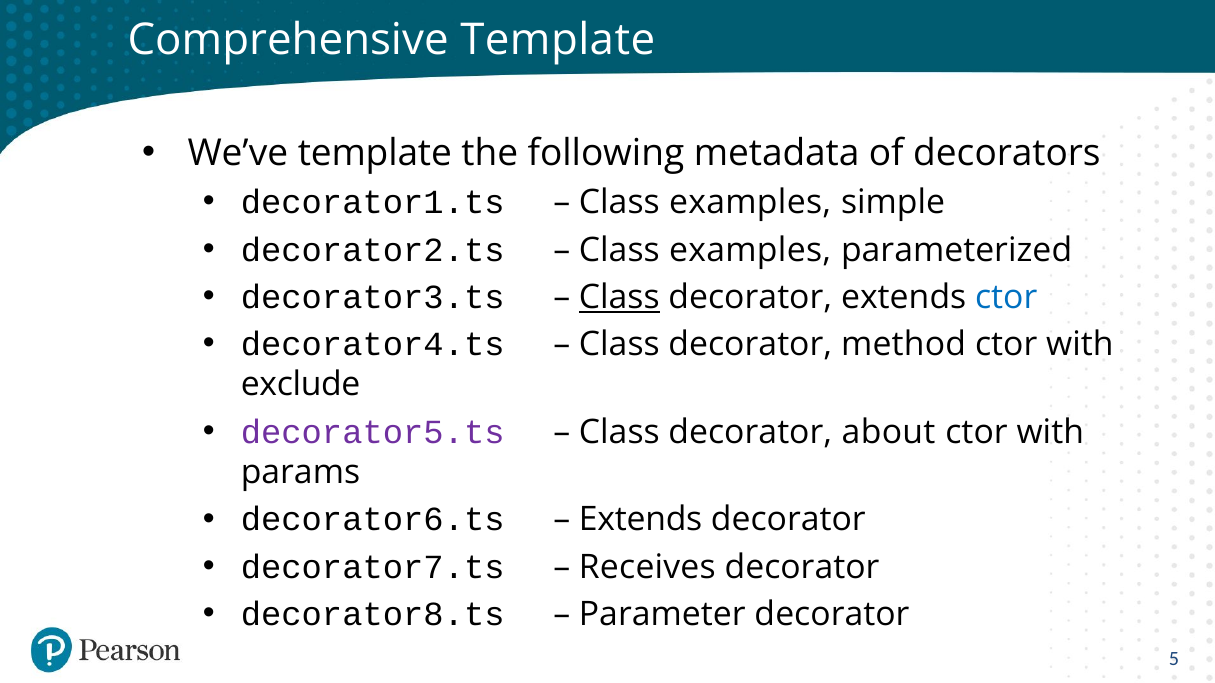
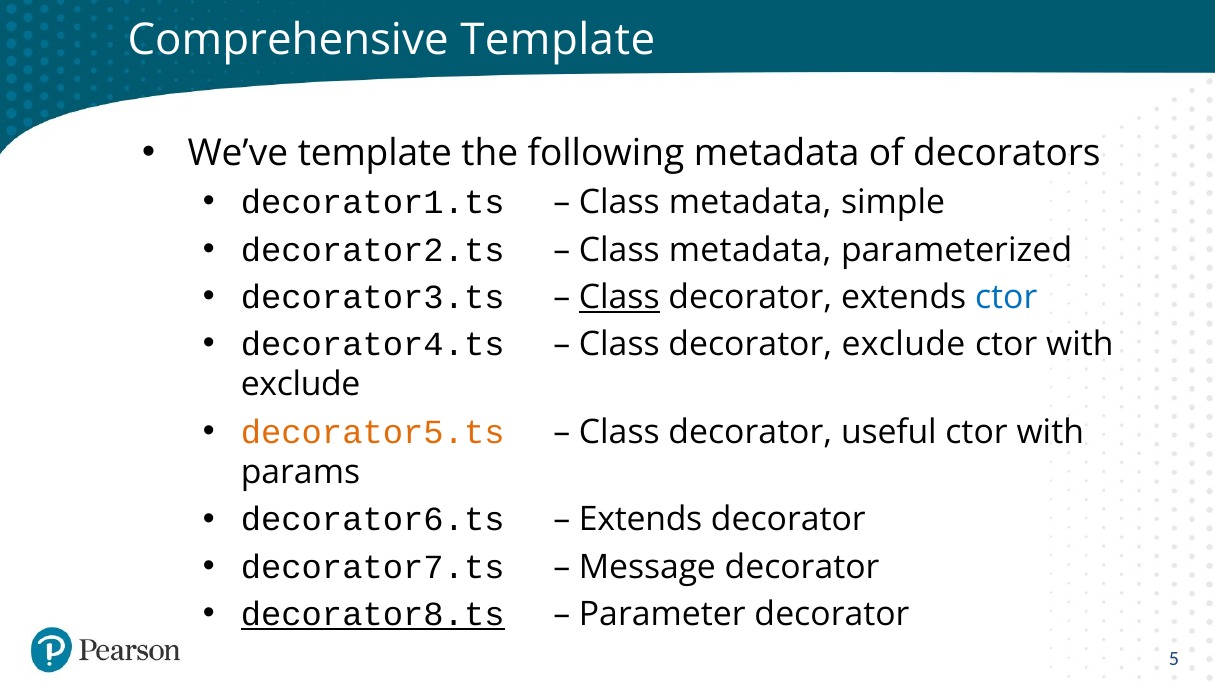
examples: examples -> metadata (750, 203)
examples: examples -> metadata (750, 250)
decorator method: method -> exclude (903, 345)
decorator5.ts colour: purple -> orange (373, 432)
about: about -> useful (889, 432)
Receives: Receives -> Message (647, 567)
decorator8.ts underline: none -> present (373, 615)
